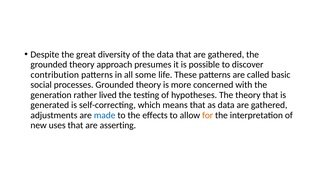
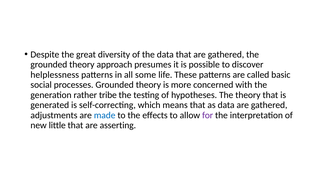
contribution: contribution -> helplessness (55, 74)
lived: lived -> tribe (108, 95)
for colour: orange -> purple (208, 115)
uses: uses -> little (57, 125)
